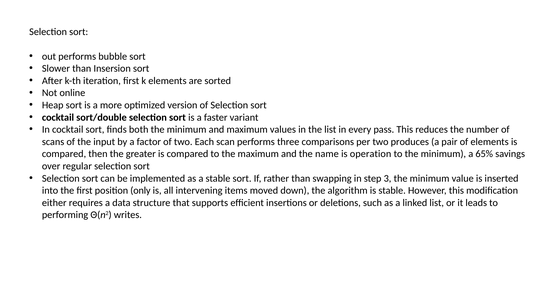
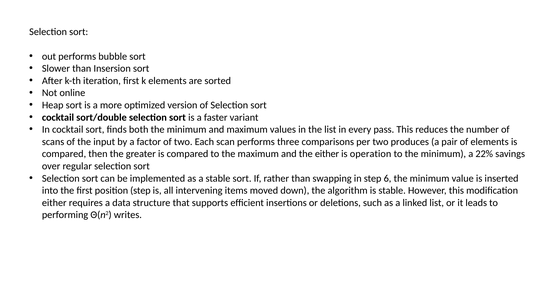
the name: name -> either (327, 154)
65%: 65% -> 22% (484, 154)
3: 3 -> 6 (388, 178)
position only: only -> step (140, 190)
